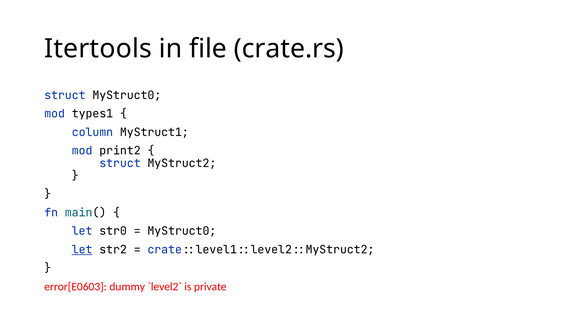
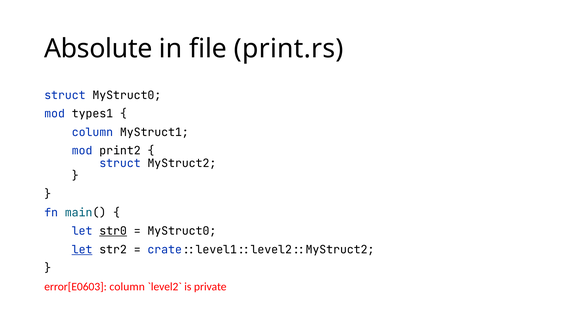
Itertools: Itertools -> Absolute (98, 49)
crate.rs: crate.rs -> print.rs (289, 49)
str0 underline: none -> present (113, 231)
error[E0603 dummy: dummy -> column (127, 286)
